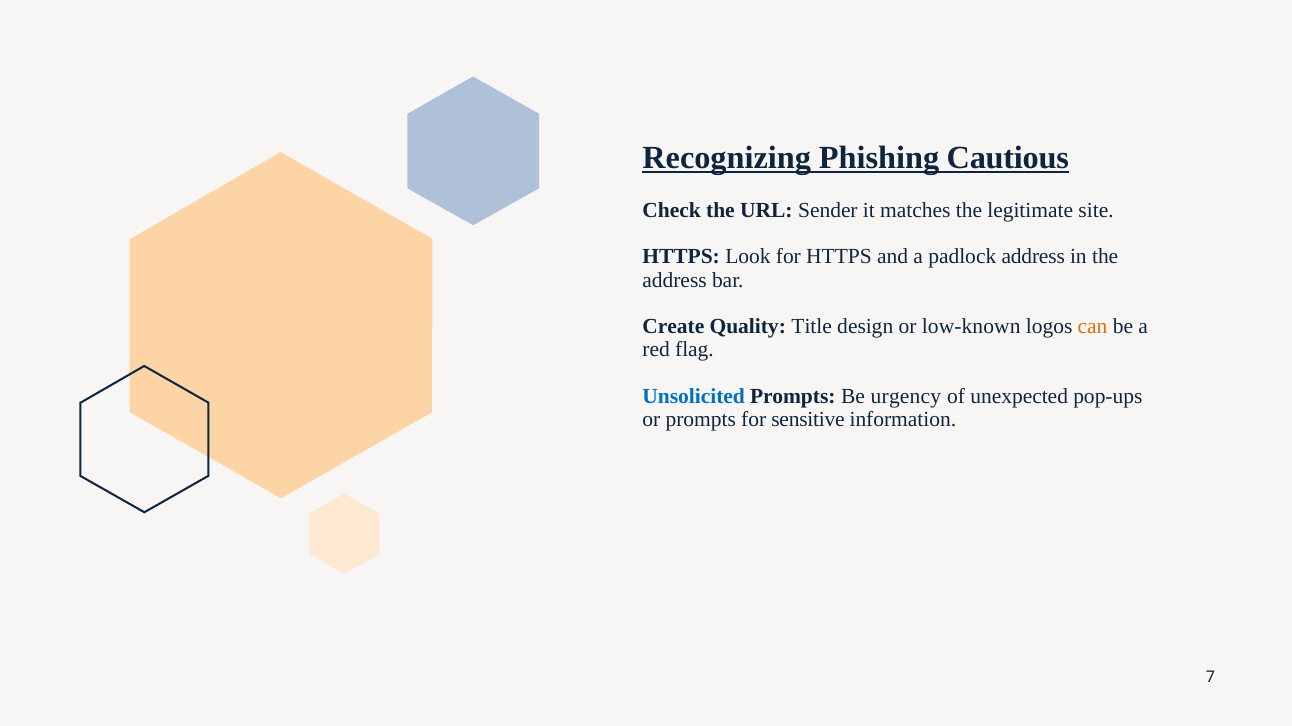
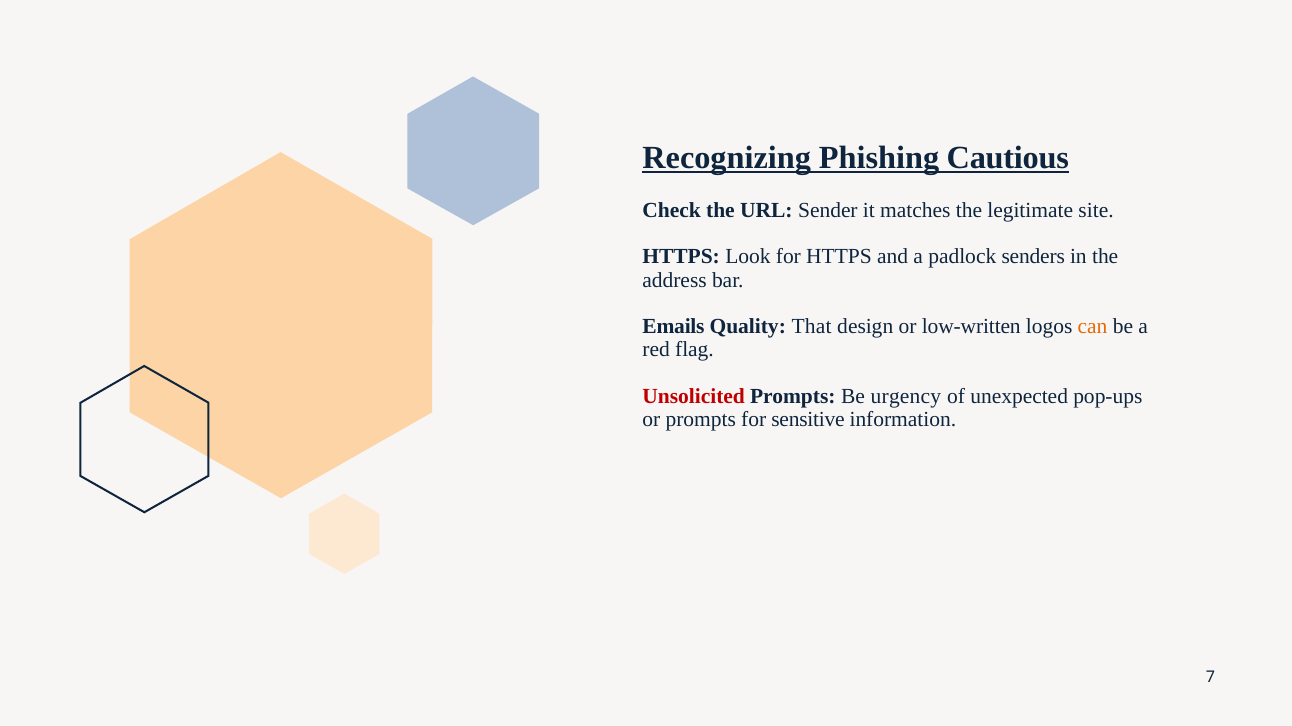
padlock address: address -> senders (1033, 257)
Create: Create -> Emails (674, 327)
Title: Title -> That (812, 327)
low-known: low-known -> low-written (971, 327)
Unsolicited colour: blue -> red (694, 396)
